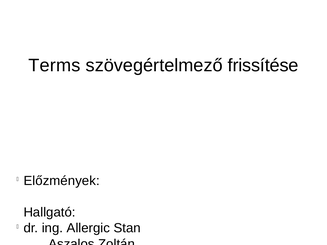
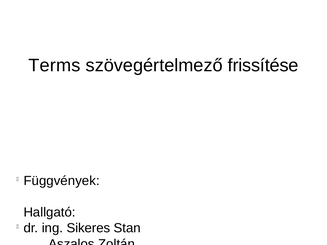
Előzmények: Előzmények -> Függvények (62, 181)
Allergic: Allergic -> Sikeres (88, 228)
